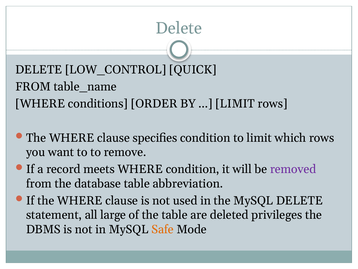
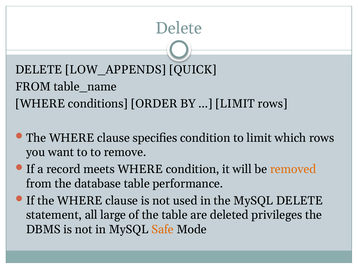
LOW_CONTROL: LOW_CONTROL -> LOW_APPENDS (116, 70)
removed colour: purple -> orange (293, 169)
abbreviation: abbreviation -> performance (188, 183)
